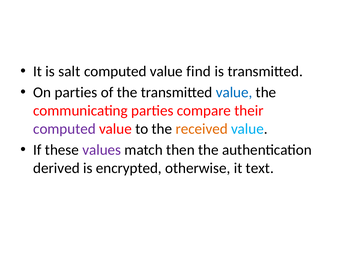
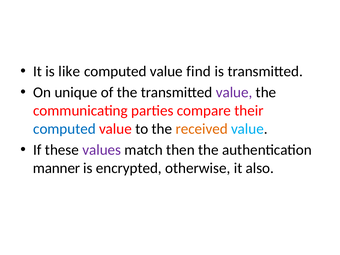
salt: salt -> like (69, 71)
On parties: parties -> unique (76, 92)
value colour: blue -> purple (234, 92)
computed colour: purple -> blue (64, 129)
derived: derived -> manner (57, 168)
text: text -> also (260, 168)
